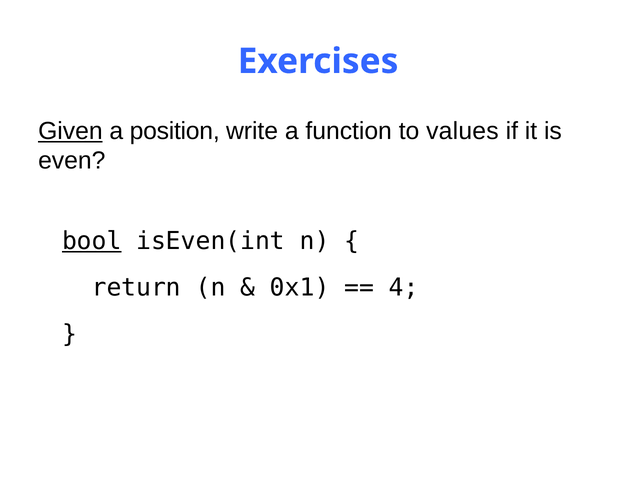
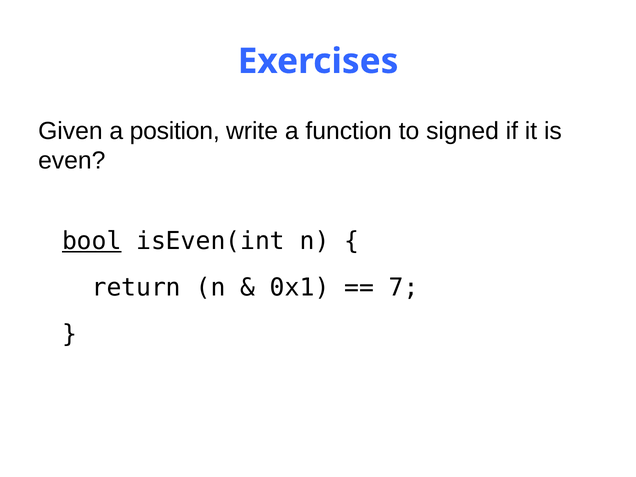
Given underline: present -> none (70, 131)
values: values -> signed (463, 131)
4: 4 -> 7 (404, 288)
